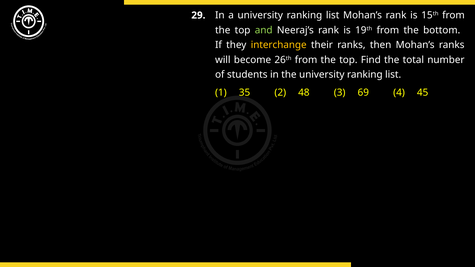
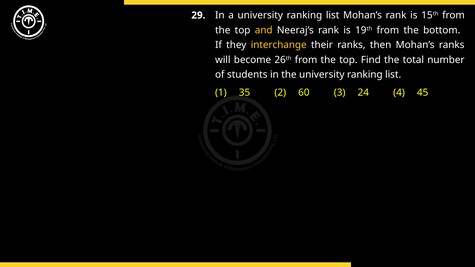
and colour: light green -> yellow (264, 30)
48: 48 -> 60 (304, 93)
69: 69 -> 24 (363, 93)
